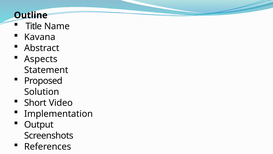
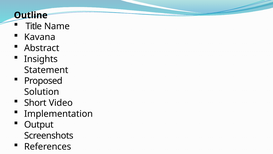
Aspects: Aspects -> Insights (41, 59)
